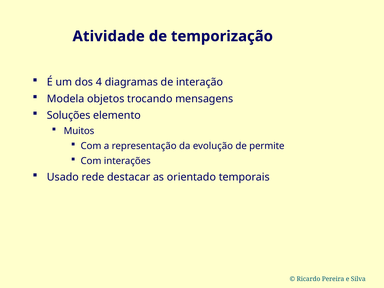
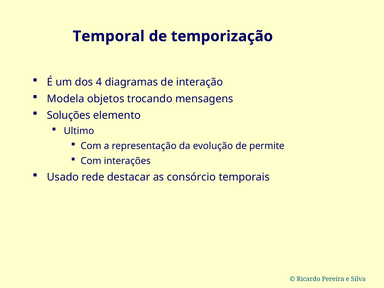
Atividade: Atividade -> Temporal (109, 36)
Muitos: Muitos -> Ultimo (79, 131)
orientado: orientado -> consórcio (191, 177)
